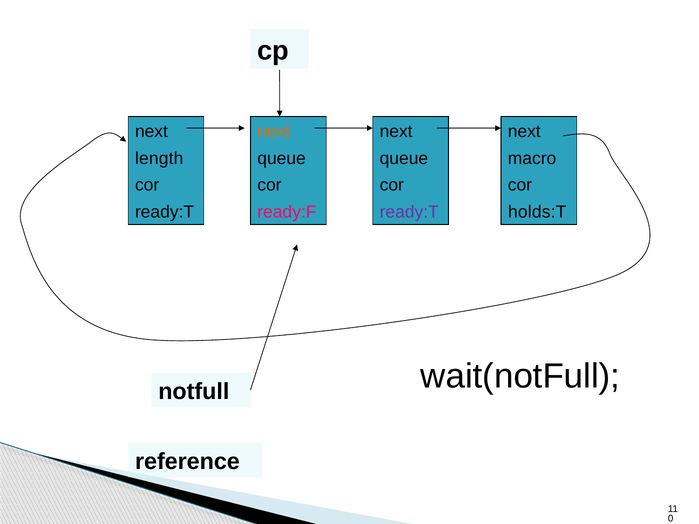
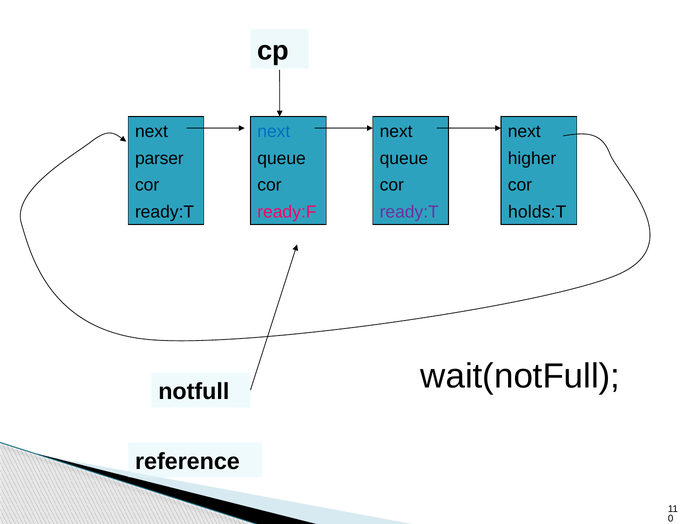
next colour: orange -> blue (274, 132)
length: length -> parser (159, 158)
macro: macro -> higher (532, 158)
